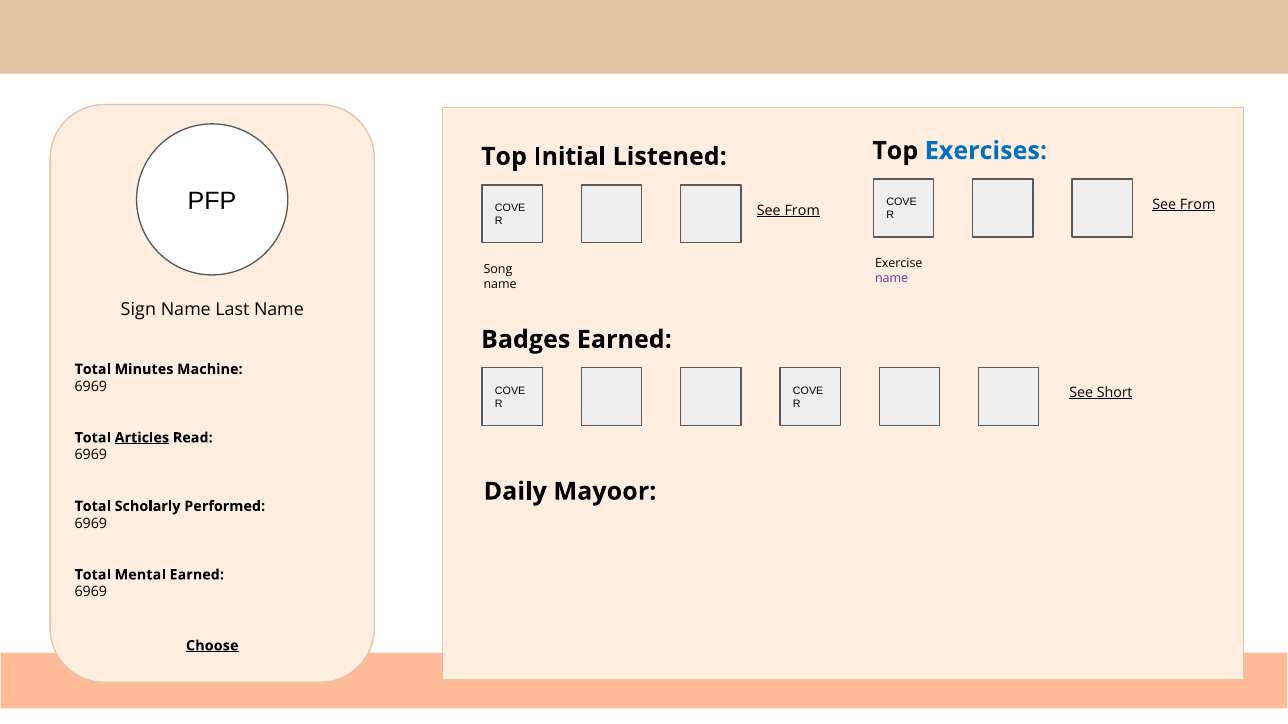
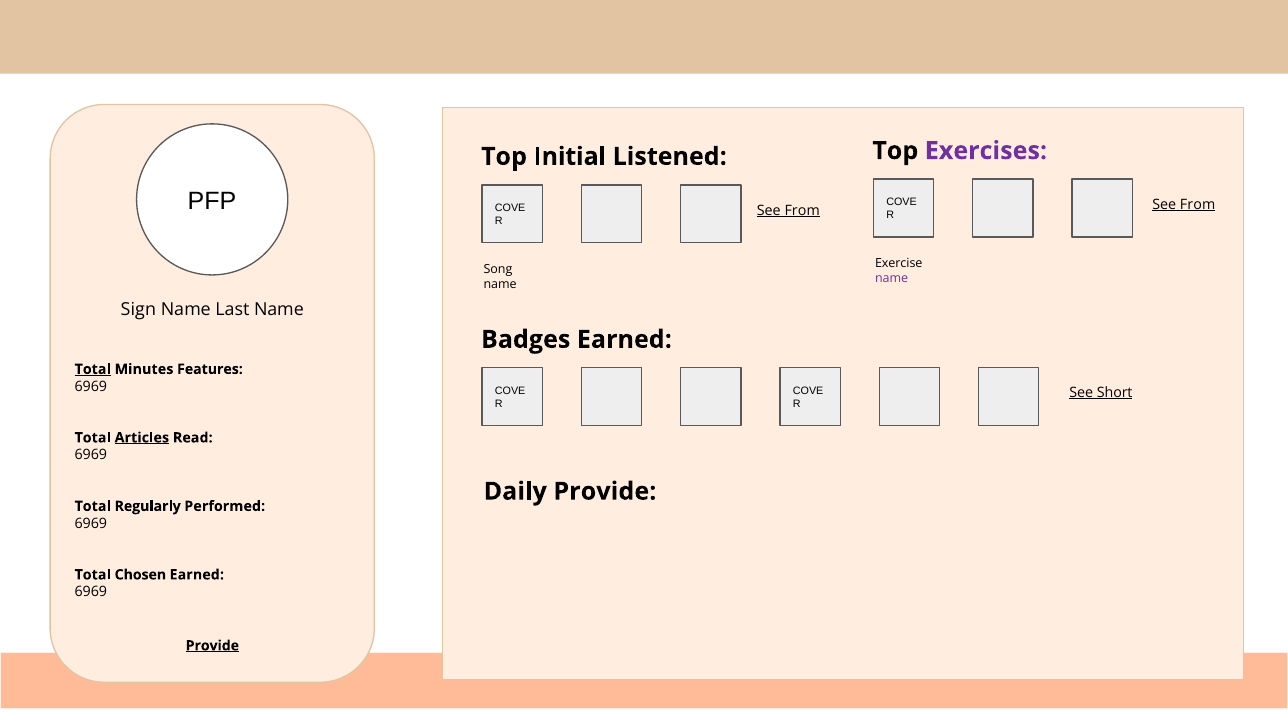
Exercises colour: blue -> purple (986, 151)
Total underline: none -> present (93, 369)
Machine: Machine -> Features (210, 369)
Daily Mayoor: Mayoor -> Provide (605, 492)
Scholarly: Scholarly -> Regularly (148, 507)
Mental: Mental -> Chosen (140, 575)
Choose: Choose -> Provide (212, 646)
